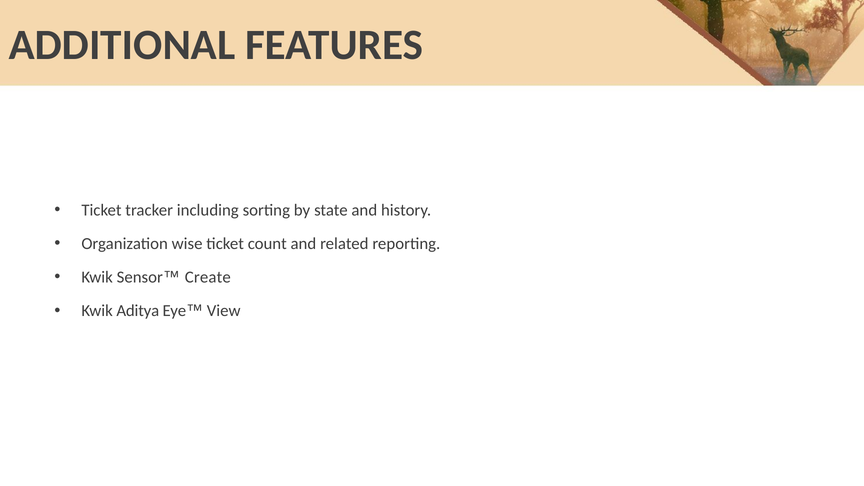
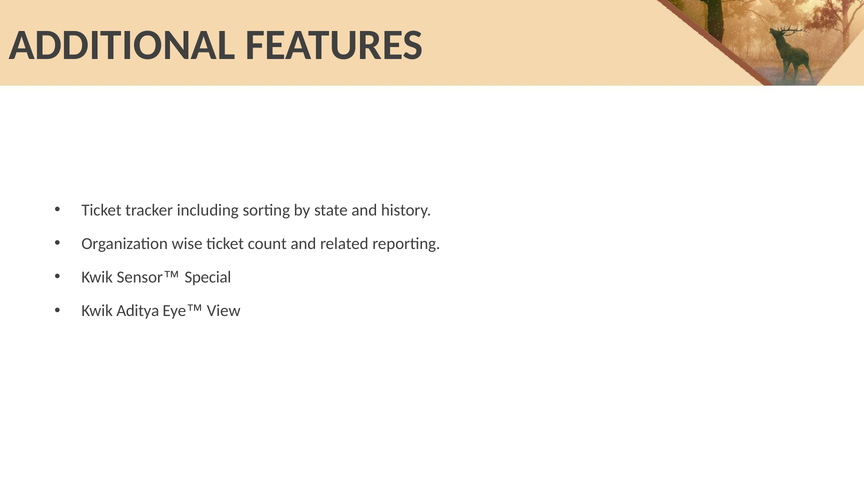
Create: Create -> Special (208, 277)
